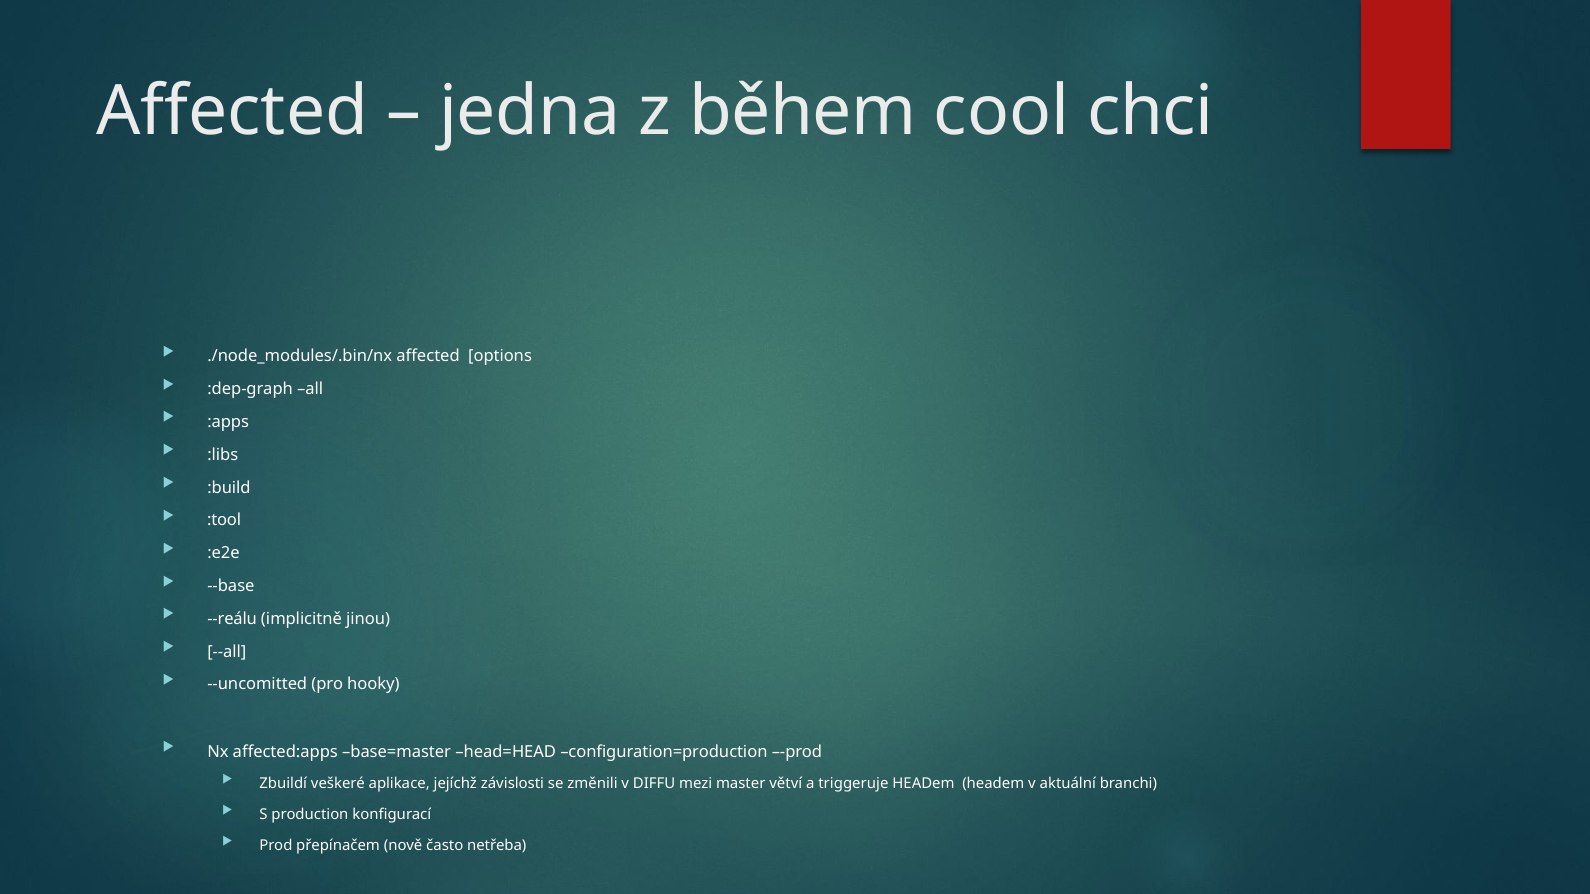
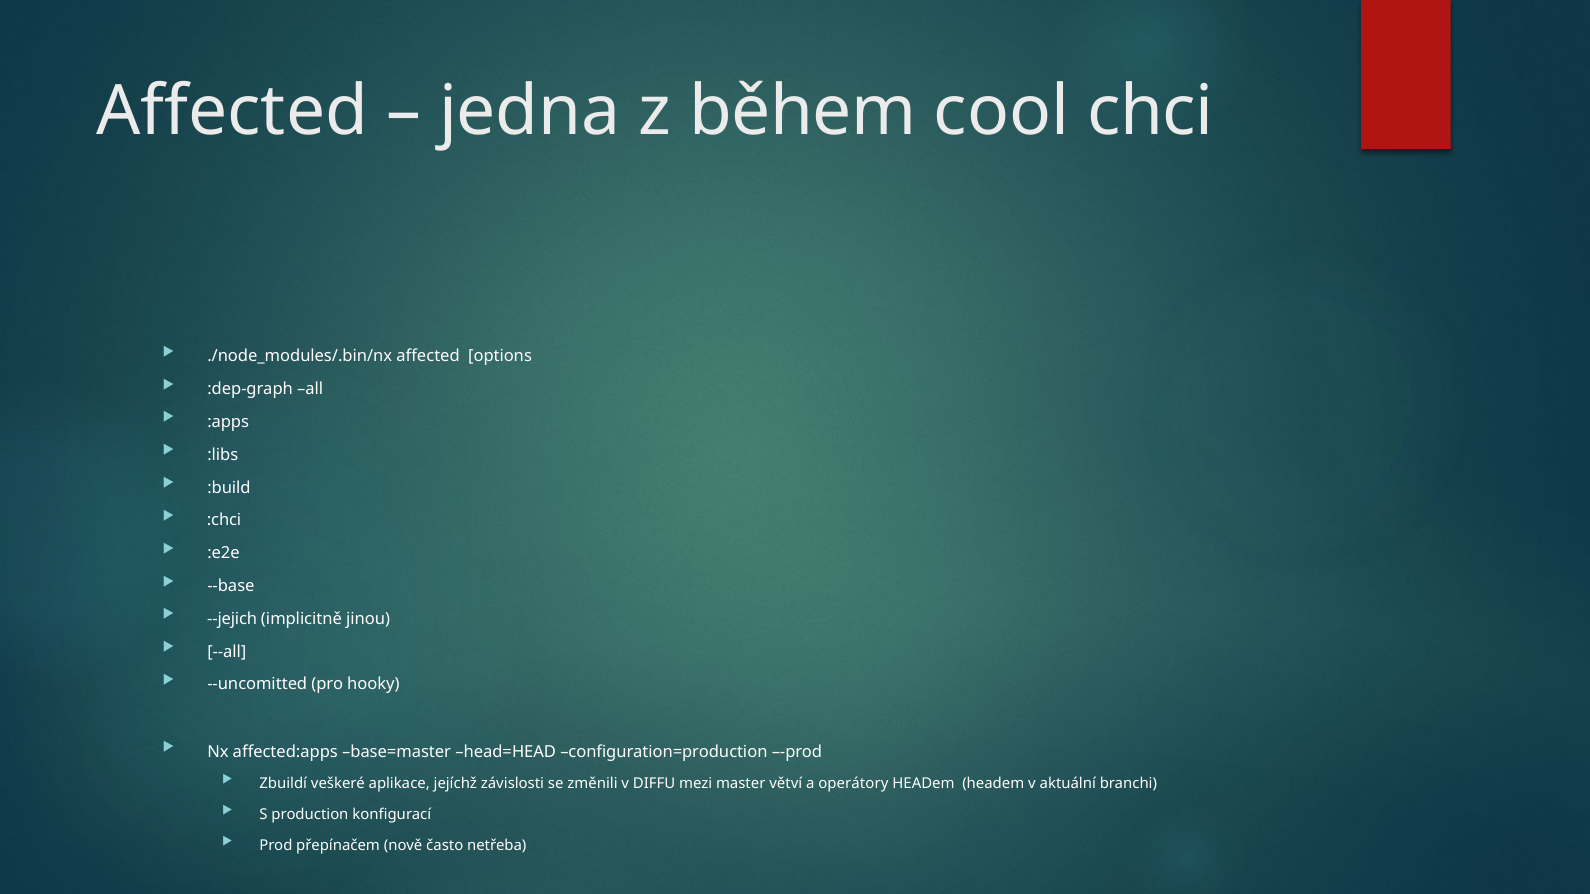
:tool: :tool -> :chci (224, 521)
--reálu: --reálu -> --jejich (232, 619)
triggeruje: triggeruje -> operátory (853, 784)
